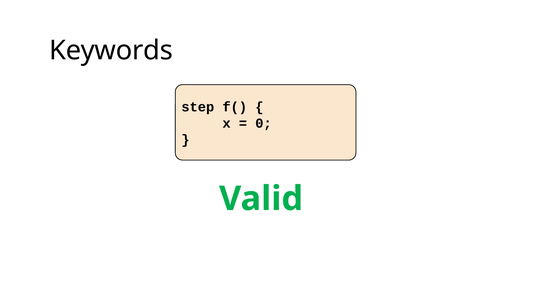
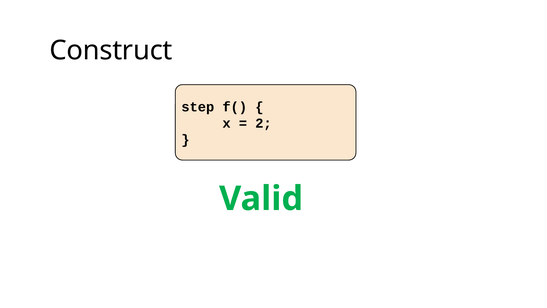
Keywords: Keywords -> Construct (111, 50)
0: 0 -> 2 (263, 123)
